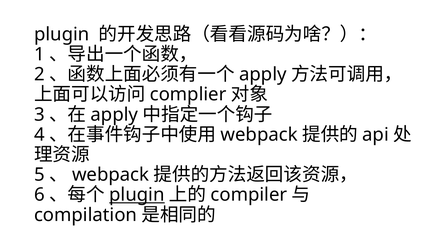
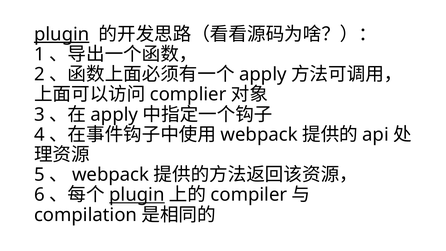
plugin underline: none -> present (62, 34)
